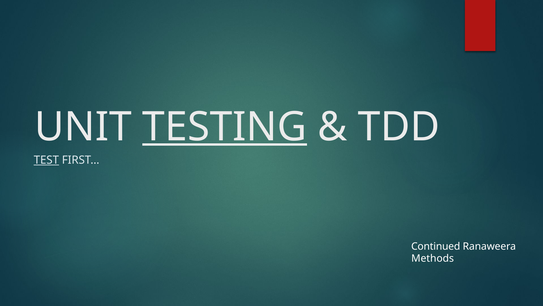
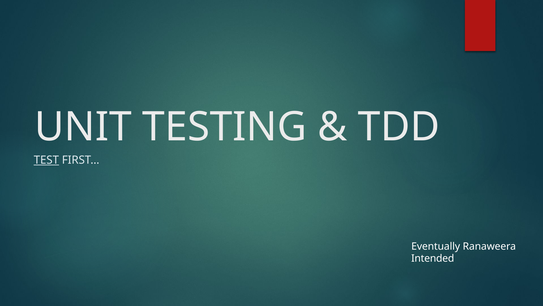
TESTING underline: present -> none (225, 127)
Continued: Continued -> Eventually (436, 246)
Methods: Methods -> Intended (433, 258)
